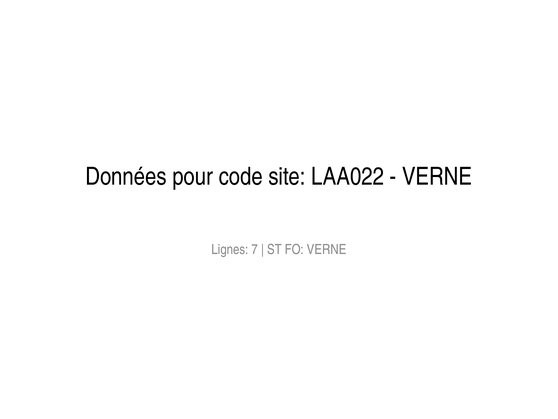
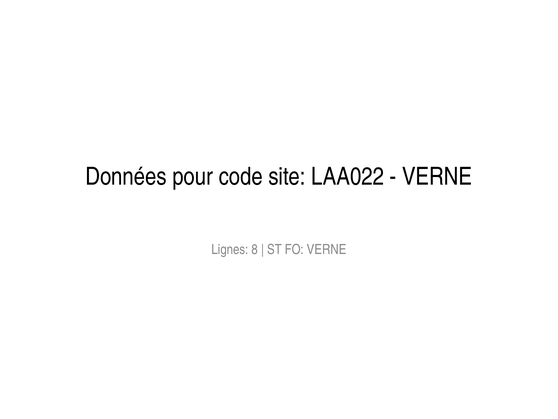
7: 7 -> 8 (255, 249)
